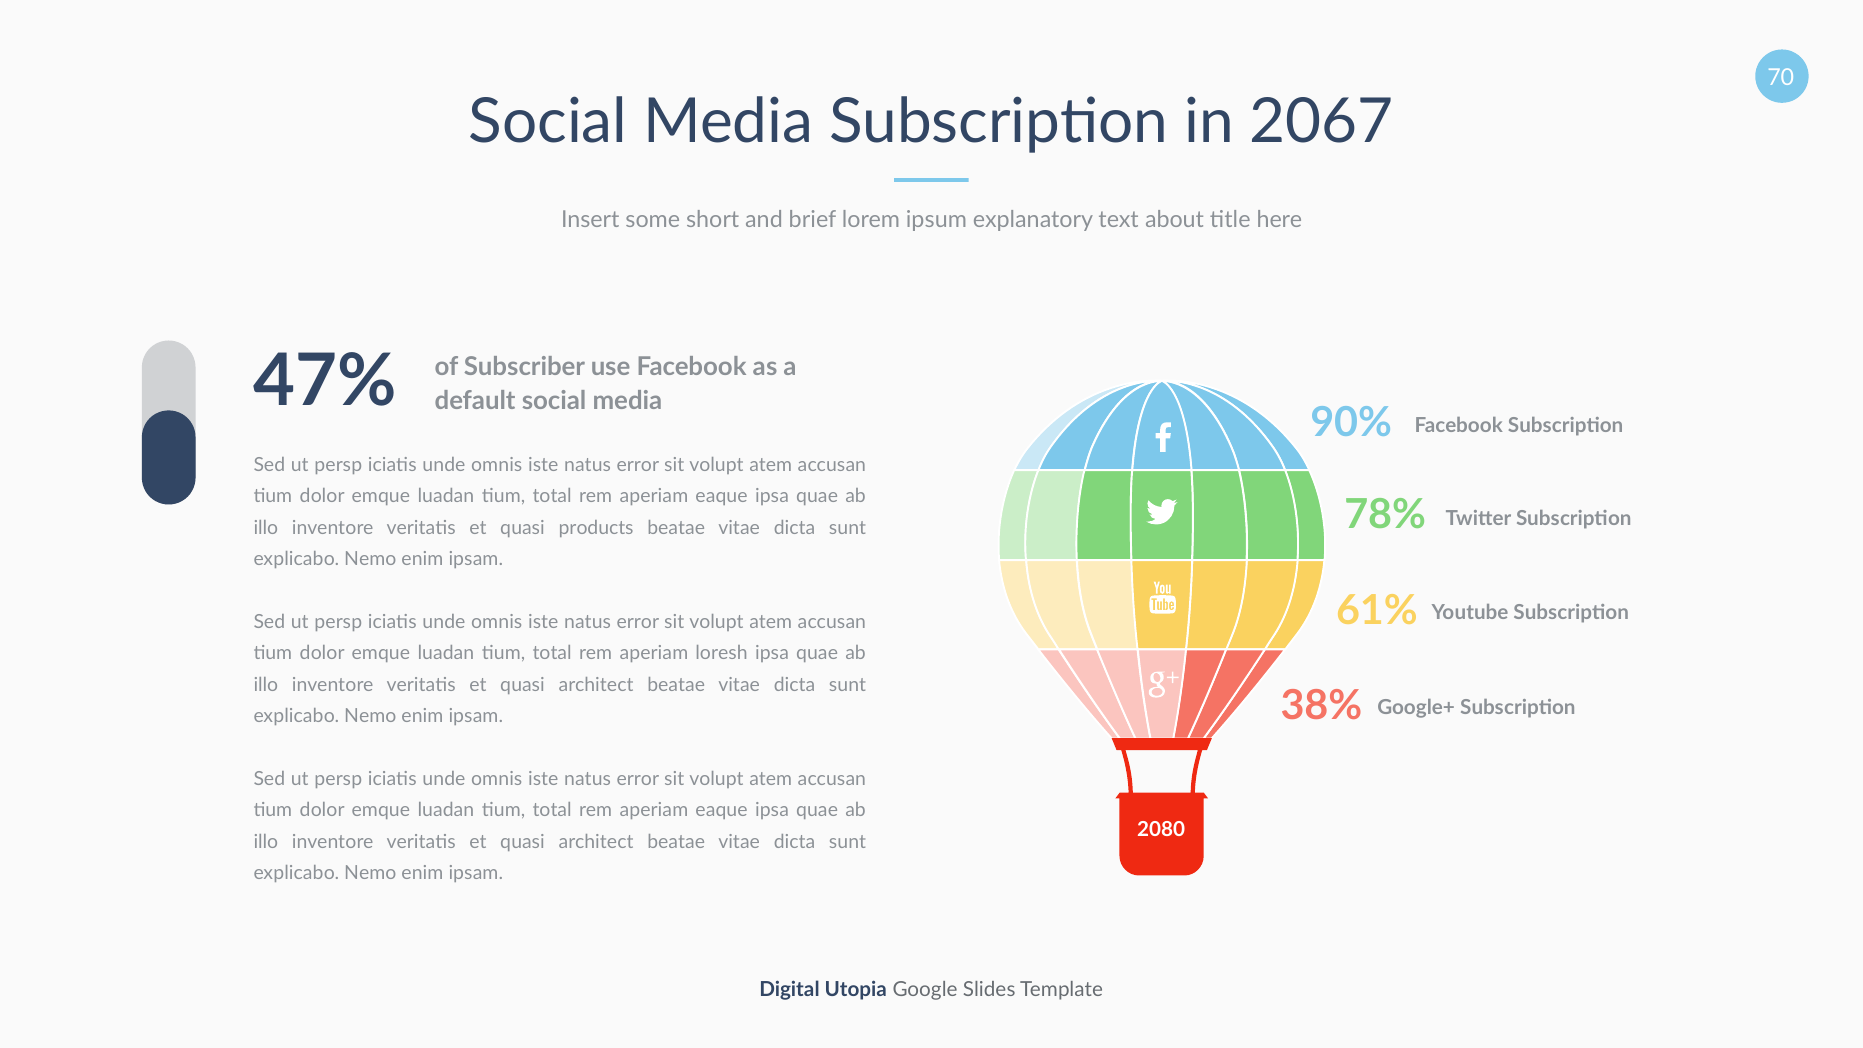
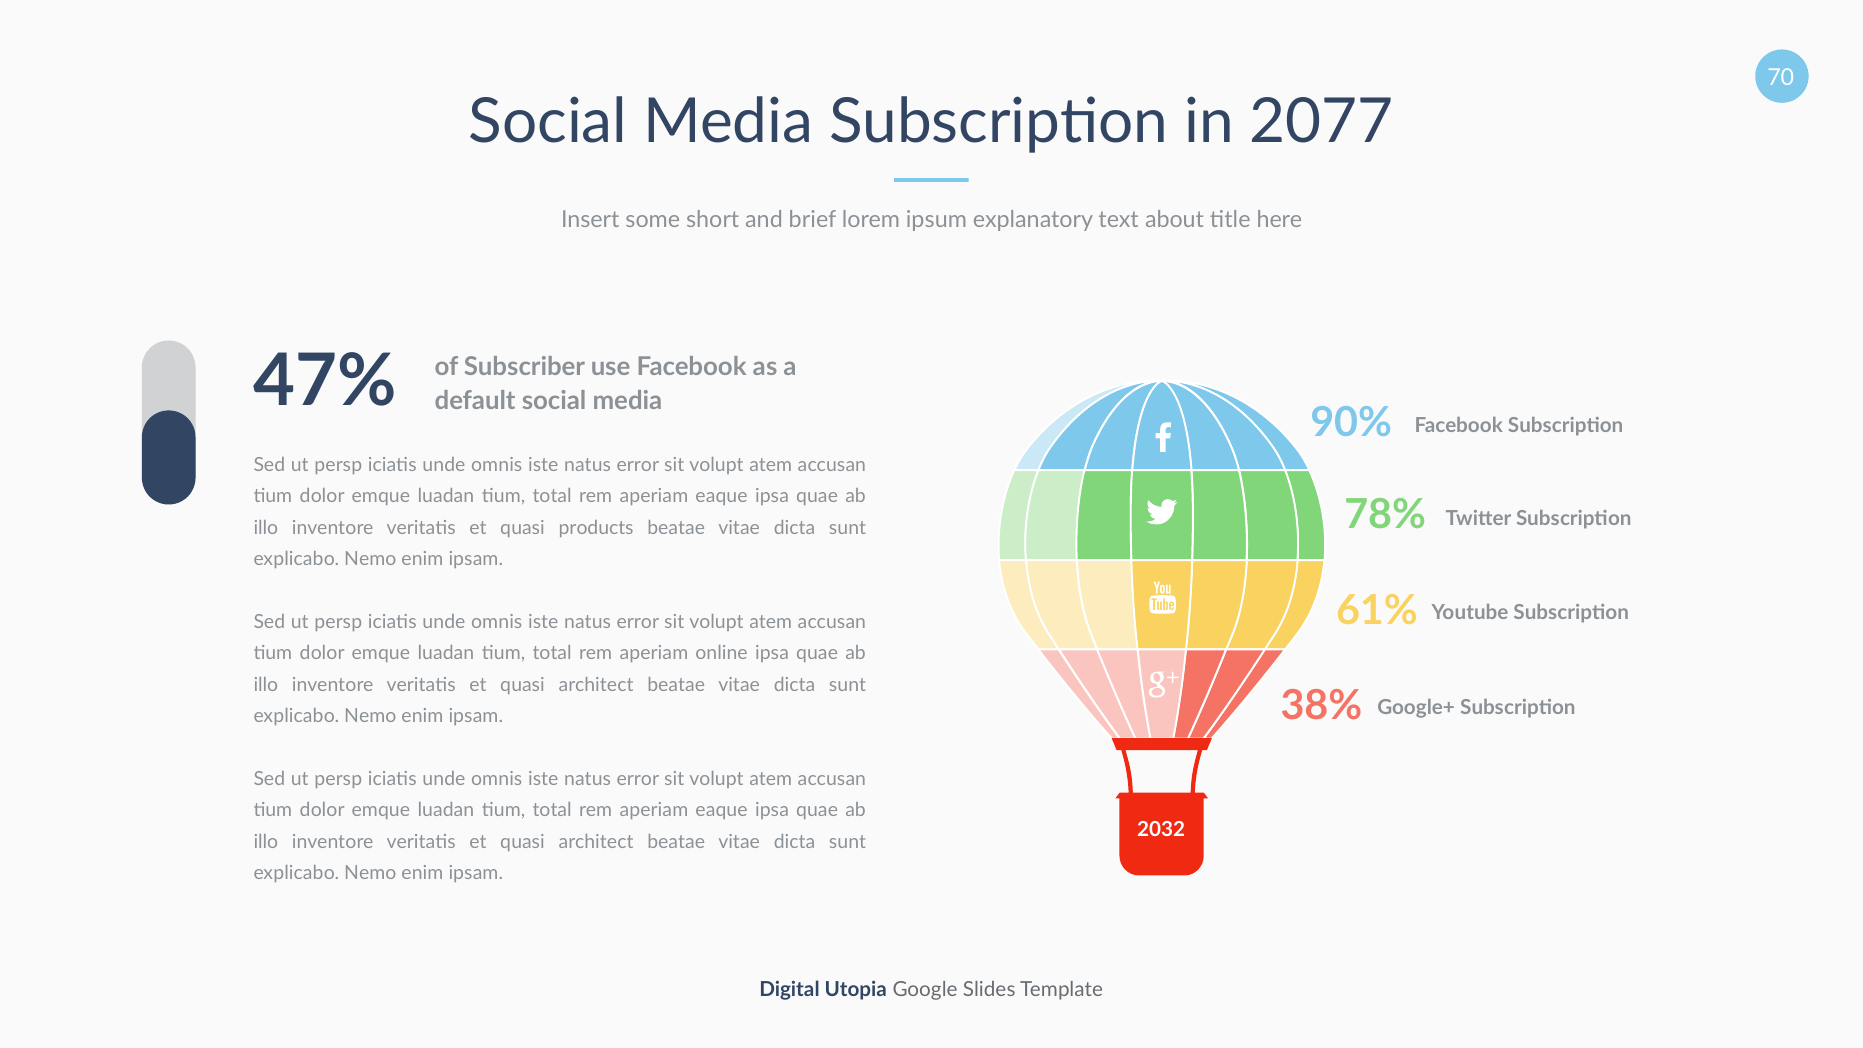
2067: 2067 -> 2077 (1322, 122)
loresh: loresh -> online (722, 653)
2080: 2080 -> 2032 (1161, 830)
